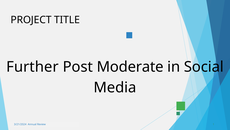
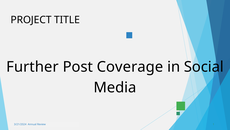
Moderate: Moderate -> Coverage (130, 67)
